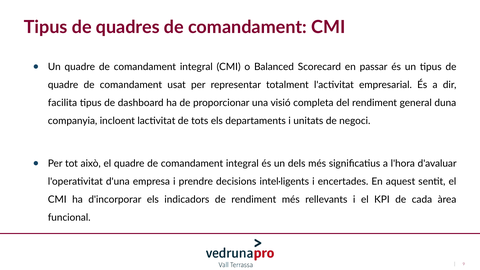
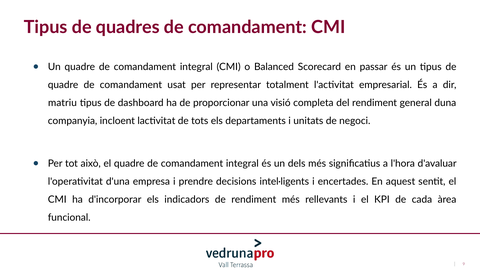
facilita: facilita -> matriu (62, 103)
